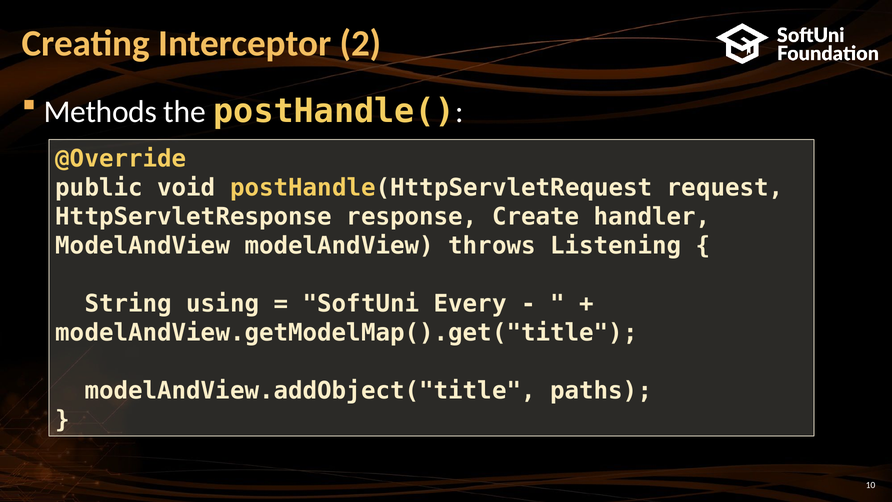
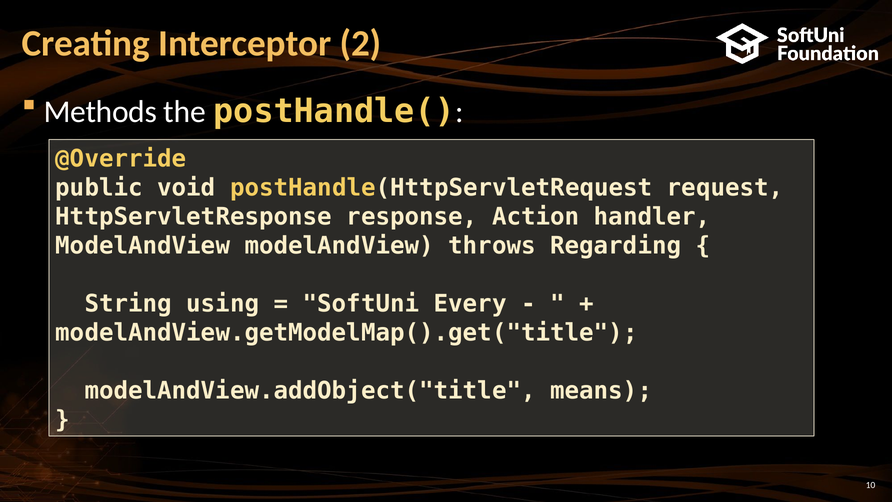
Create: Create -> Action (536, 217)
Listening: Listening -> Regarding (616, 246)
paths: paths -> means (601, 391)
